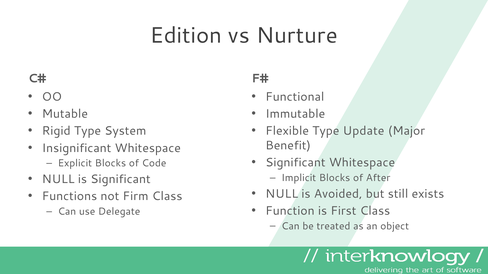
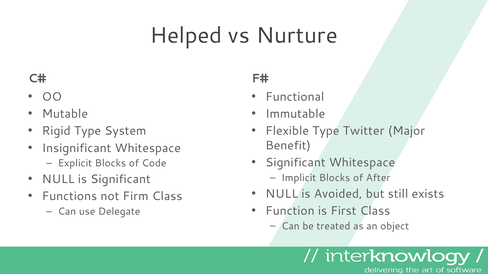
Edition: Edition -> Helped (186, 35)
Update: Update -> Twitter (364, 131)
